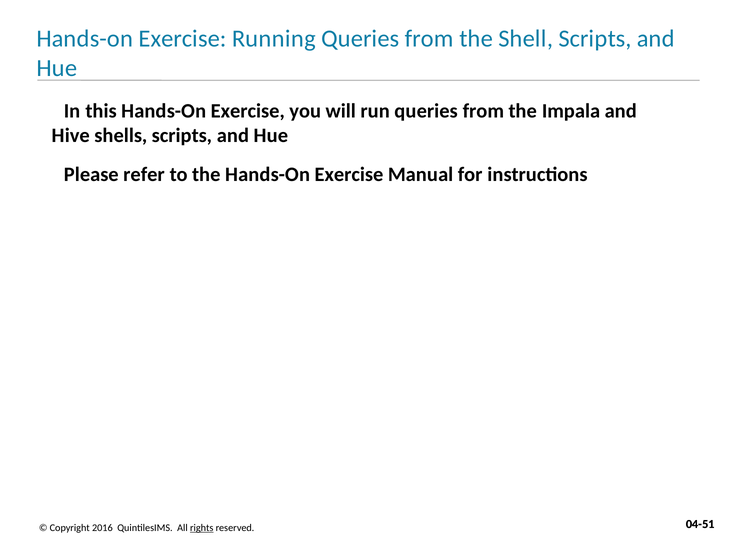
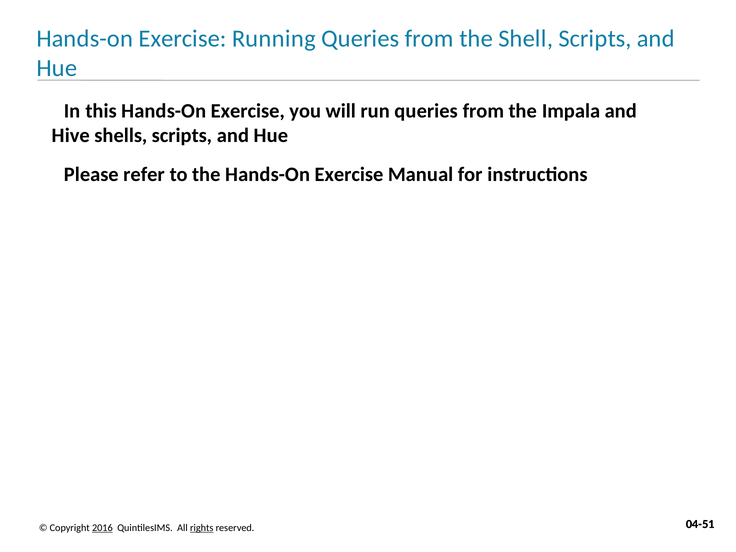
2016 underline: none -> present (102, 528)
